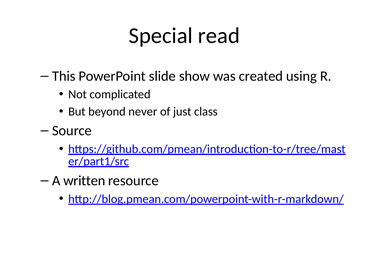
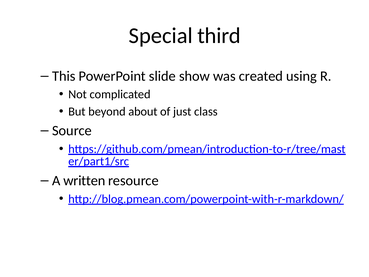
read: read -> third (219, 36)
never: never -> about (143, 112)
